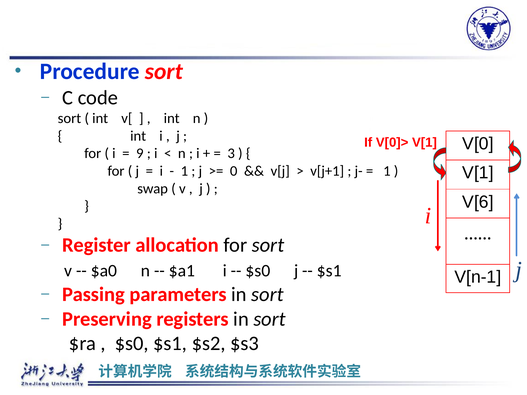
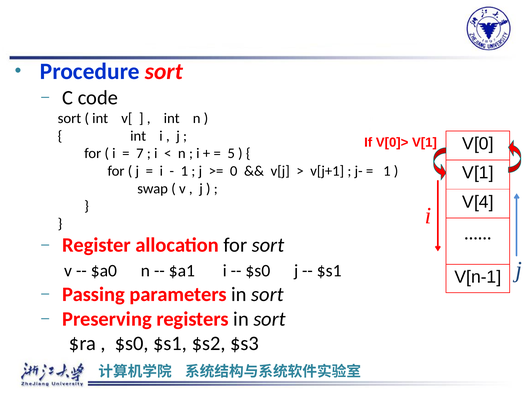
9: 9 -> 7 (140, 154)
3: 3 -> 5 (231, 154)
V[6: V[6 -> V[4 (478, 202)
